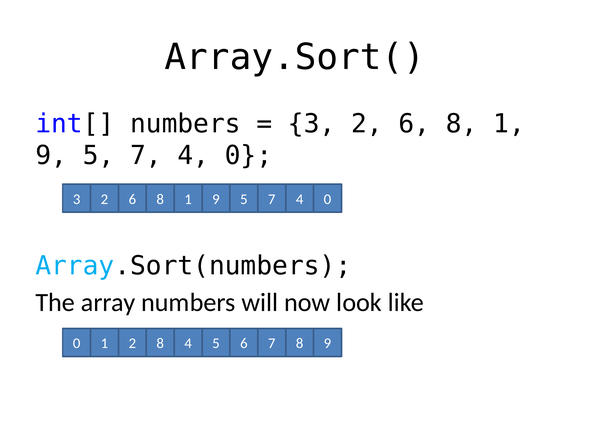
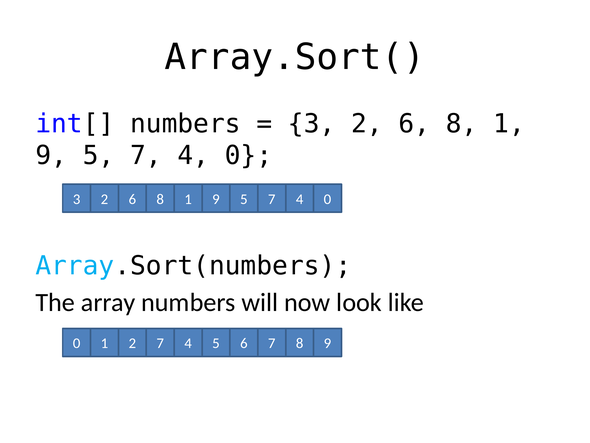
2 8: 8 -> 7 (160, 343)
